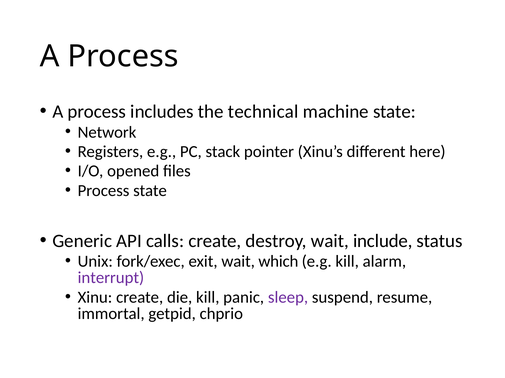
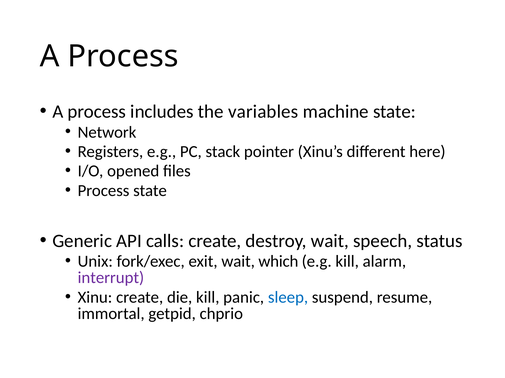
technical: technical -> variables (263, 112)
include: include -> speech (383, 241)
sleep colour: purple -> blue (288, 298)
